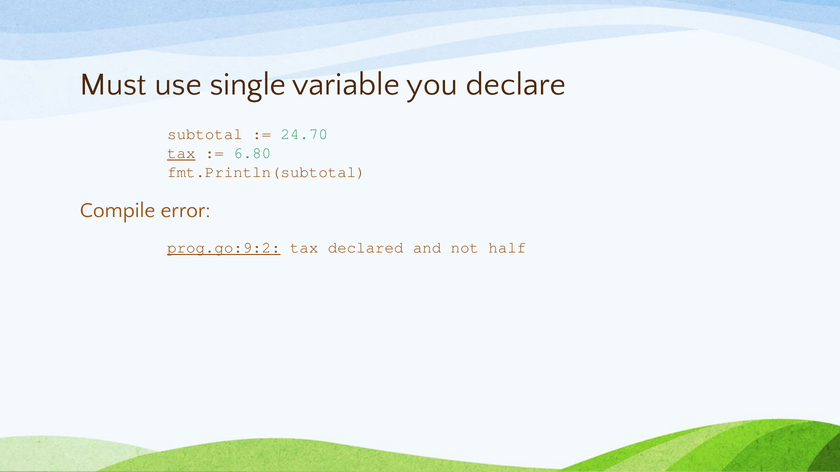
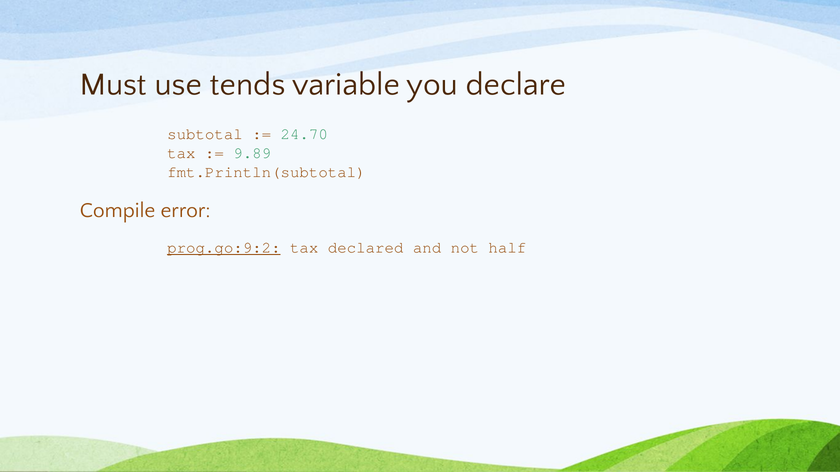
single: single -> tends (248, 85)
tax underline: present -> none (181, 153)
6.80: 6.80 -> 9.89 (252, 153)
